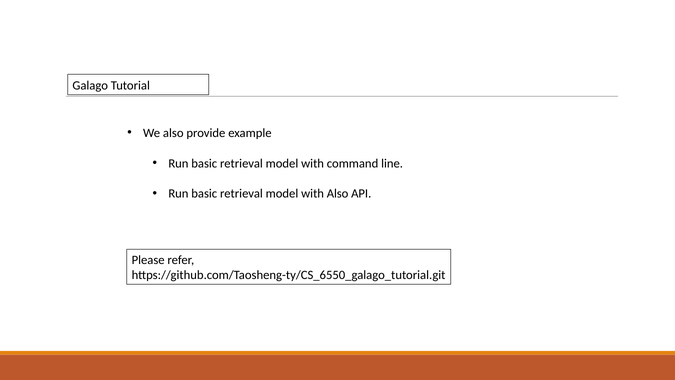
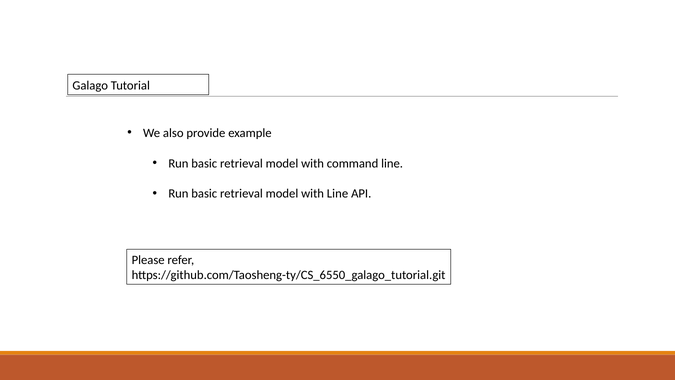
with Also: Also -> Line (338, 194)
